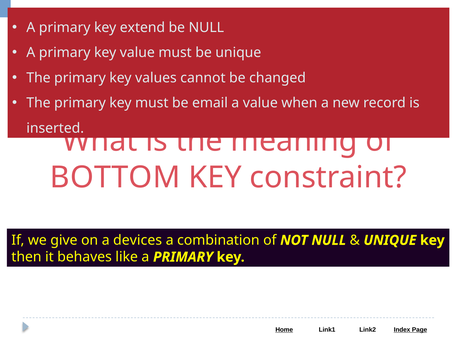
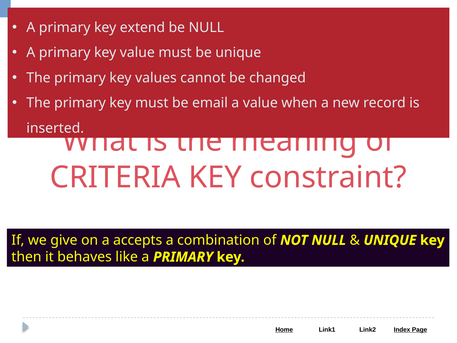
BOTTOM: BOTTOM -> CRITERIA (115, 177)
devices: devices -> accepts (138, 240)
